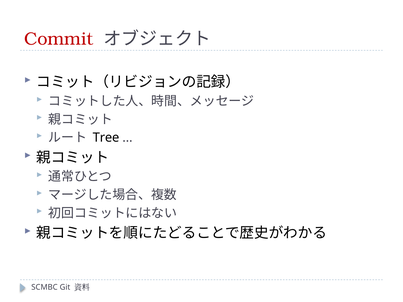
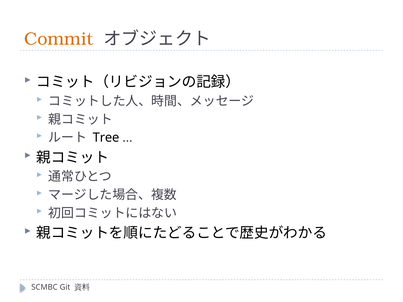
Commit colour: red -> orange (59, 39)
